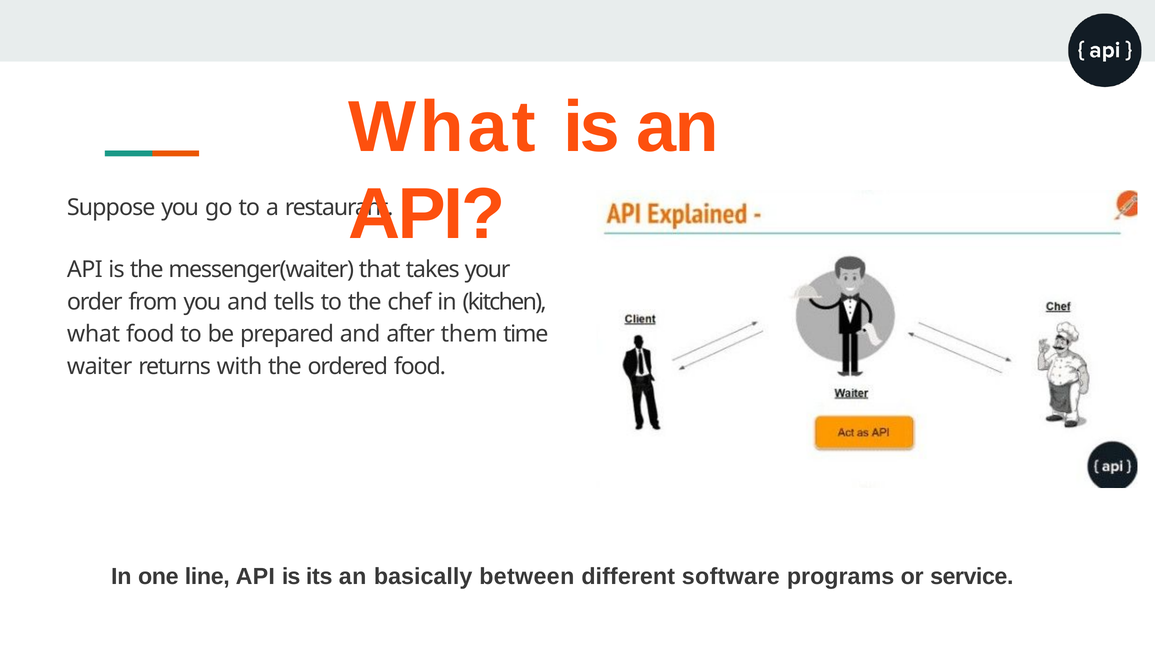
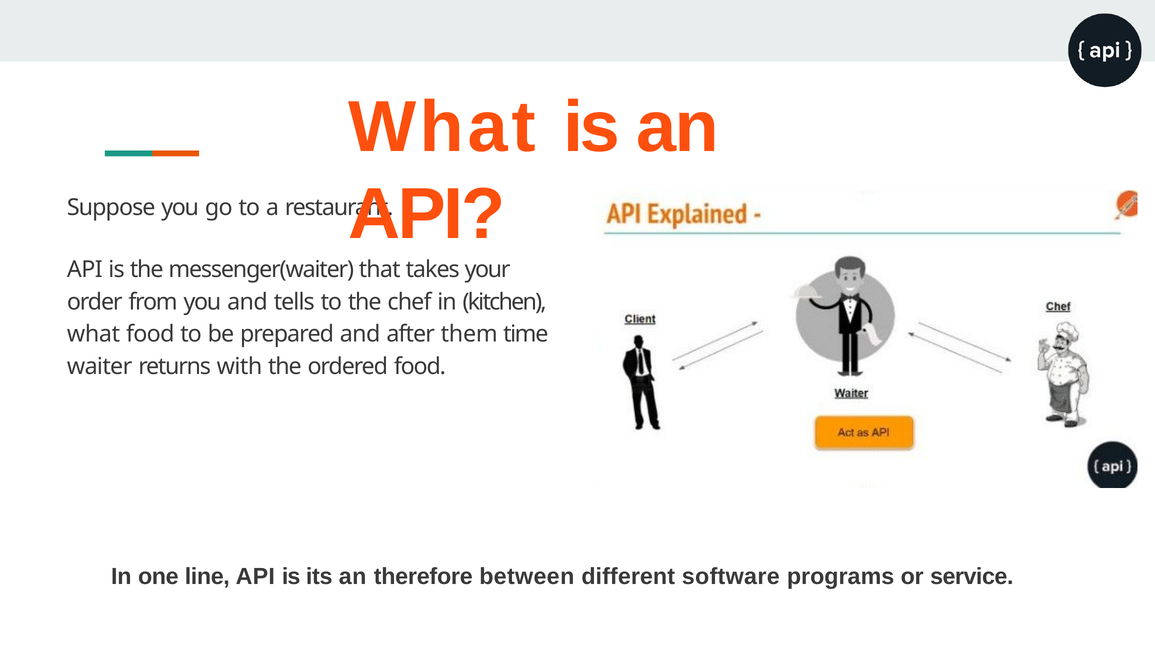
basically: basically -> therefore (423, 577)
